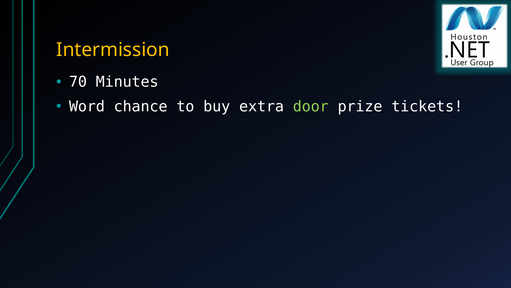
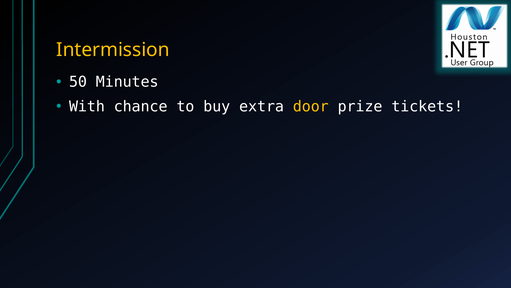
70: 70 -> 50 (78, 82)
Word: Word -> With (87, 106)
door colour: light green -> yellow (311, 106)
